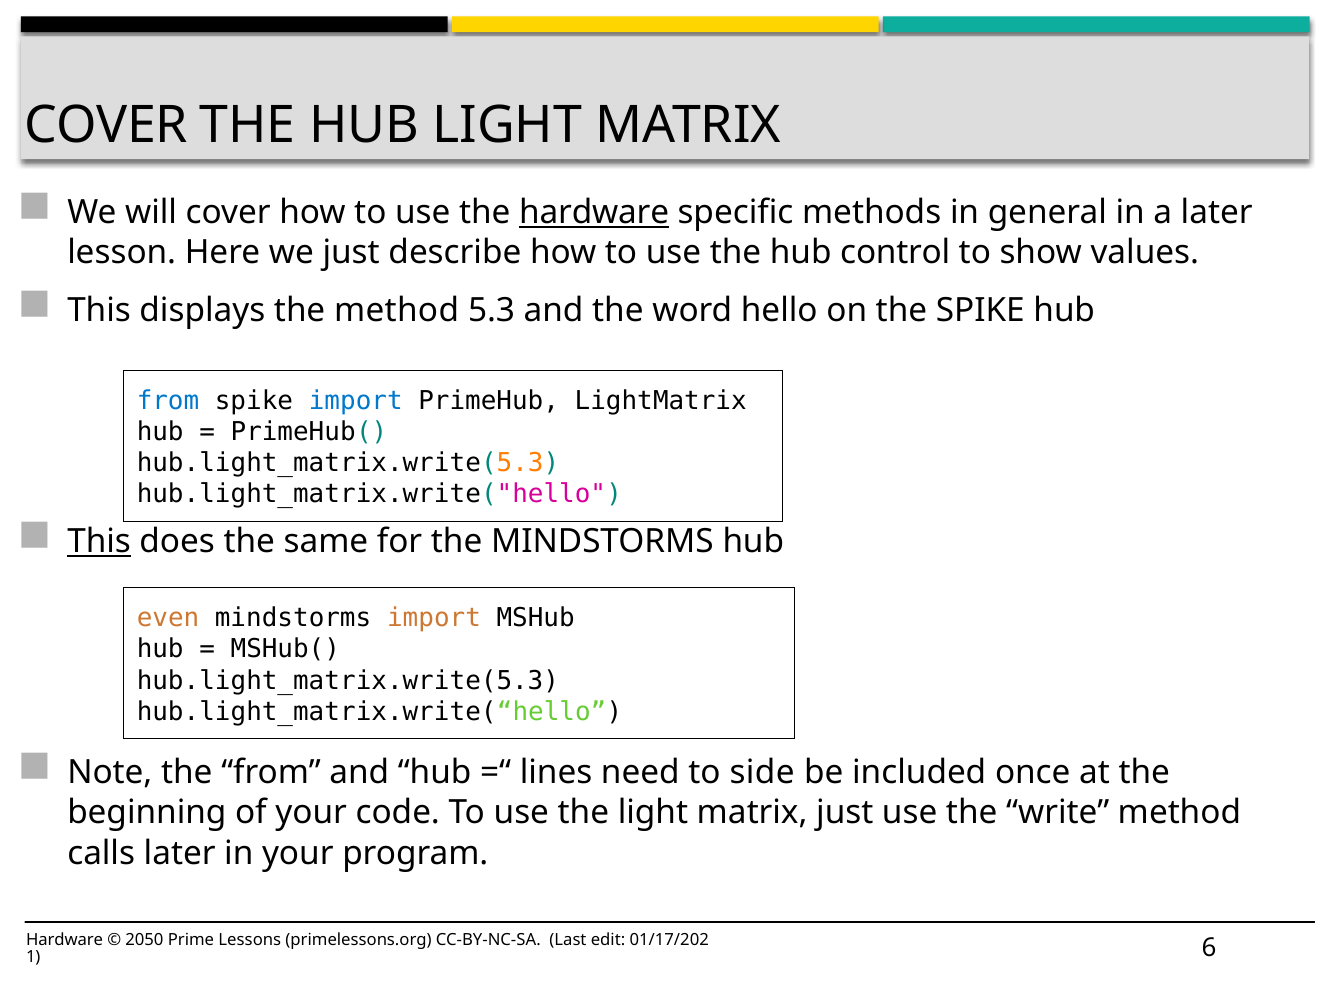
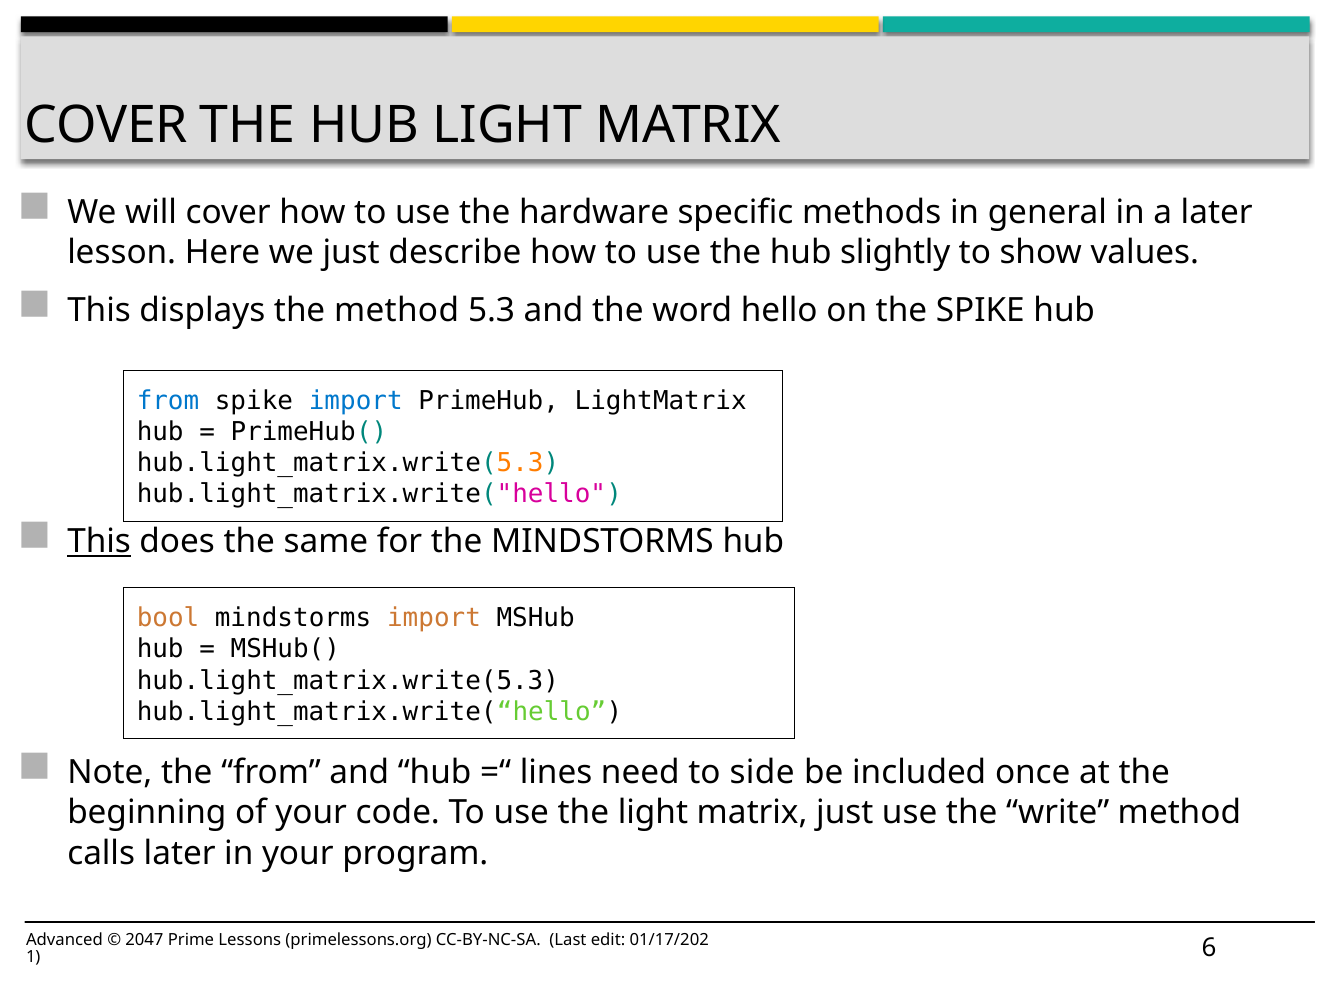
hardware underline: present -> none (594, 212)
control: control -> slightly (895, 252)
even: even -> bool (168, 618)
Hardware: Hardware -> Advanced (64, 940)
2050: 2050 -> 2047 (144, 940)
